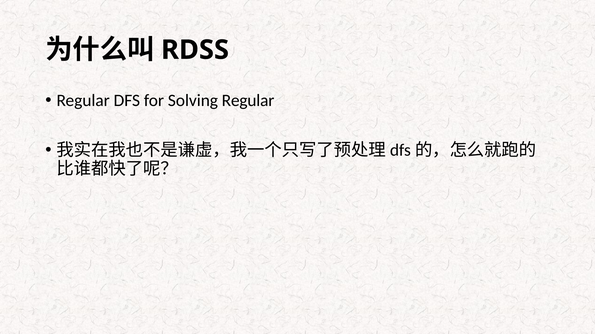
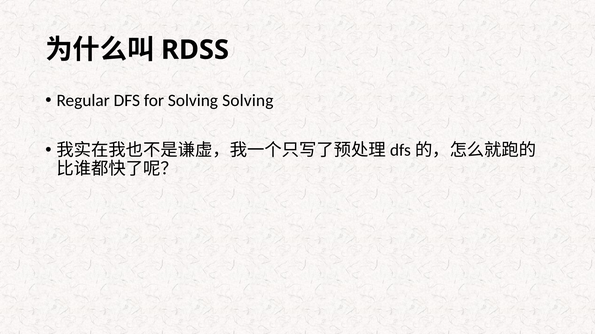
Solving Regular: Regular -> Solving (248, 101)
